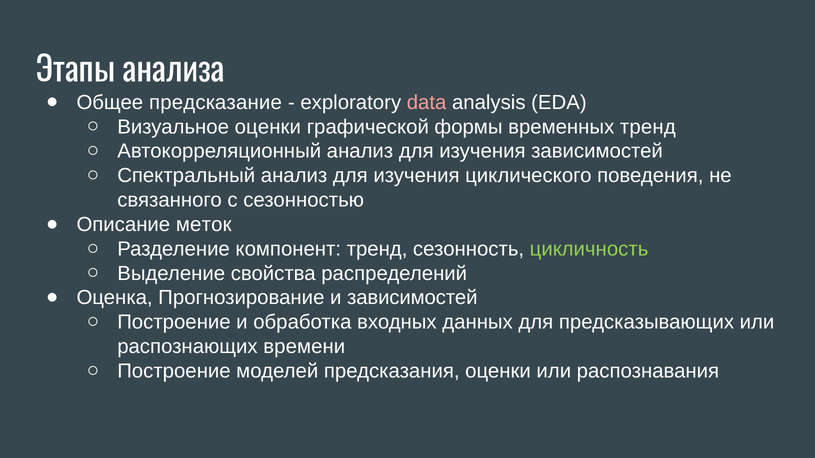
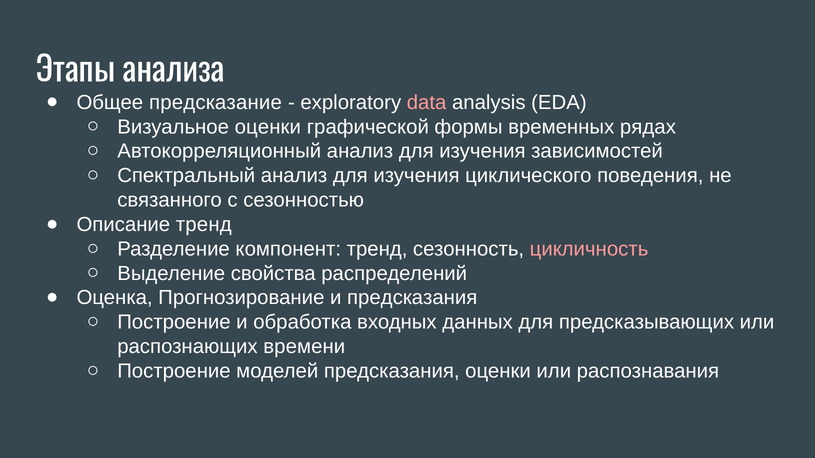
временных тренд: тренд -> рядах (648, 127)
Описание меток: меток -> тренд (204, 225)
цикличность colour: light green -> pink (589, 249)
и зависимостей: зависимостей -> предсказания (412, 298)
